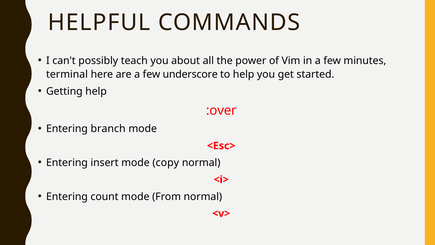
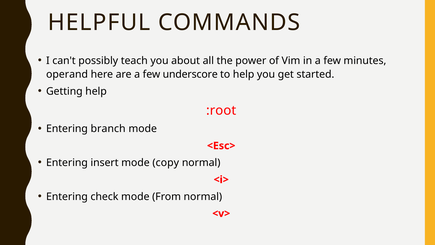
terminal: terminal -> operand (67, 74)
:over: :over -> :root (221, 110)
count: count -> check (104, 196)
